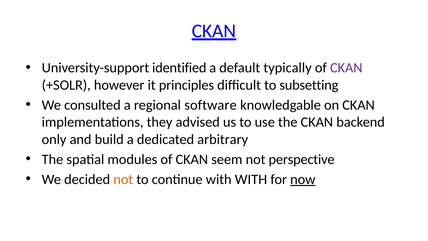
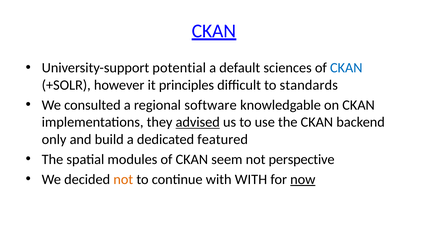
identified: identified -> potential (179, 68)
typically: typically -> sciences (288, 68)
CKAN colour: purple -> blue (346, 68)
subsetting: subsetting -> standards (309, 85)
advised underline: none -> present (198, 122)
arbitrary: arbitrary -> featured (223, 139)
